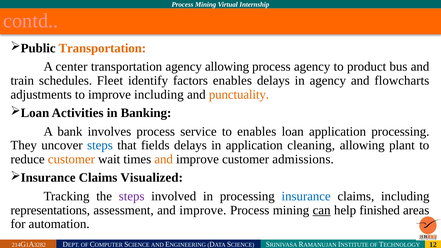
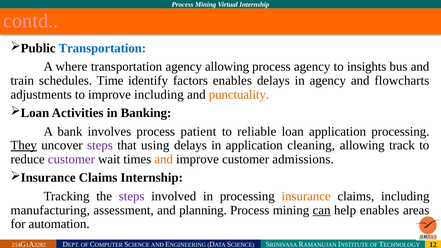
Transportation colour: orange -> blue (102, 48)
center: center -> where (71, 67)
product: product -> insights (367, 67)
Fleet: Fleet -> Time (110, 81)
service: service -> patient (198, 131)
to enables: enables -> reliable (257, 131)
They underline: none -> present (24, 145)
steps colour: blue -> purple (100, 145)
fields: fields -> using (155, 145)
plant: plant -> track (402, 145)
customer colour: orange -> purple (71, 159)
Claims Visualized: Visualized -> Internship (152, 178)
insurance colour: blue -> orange (306, 196)
representations: representations -> manufacturing (50, 210)
assessment and improve: improve -> planning (203, 210)
help finished: finished -> enables (379, 210)
